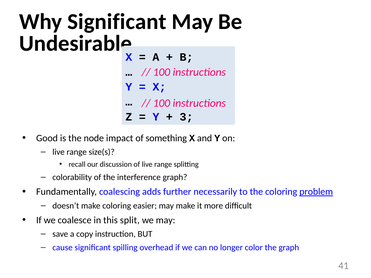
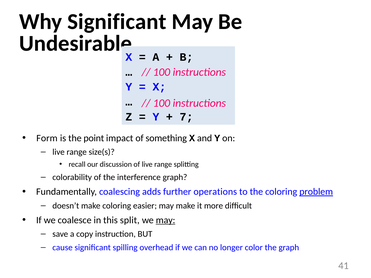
3: 3 -> 7 (186, 117)
Good: Good -> Form (47, 138)
node: node -> point (94, 138)
necessarily: necessarily -> operations (215, 192)
may underline: none -> present (166, 220)
